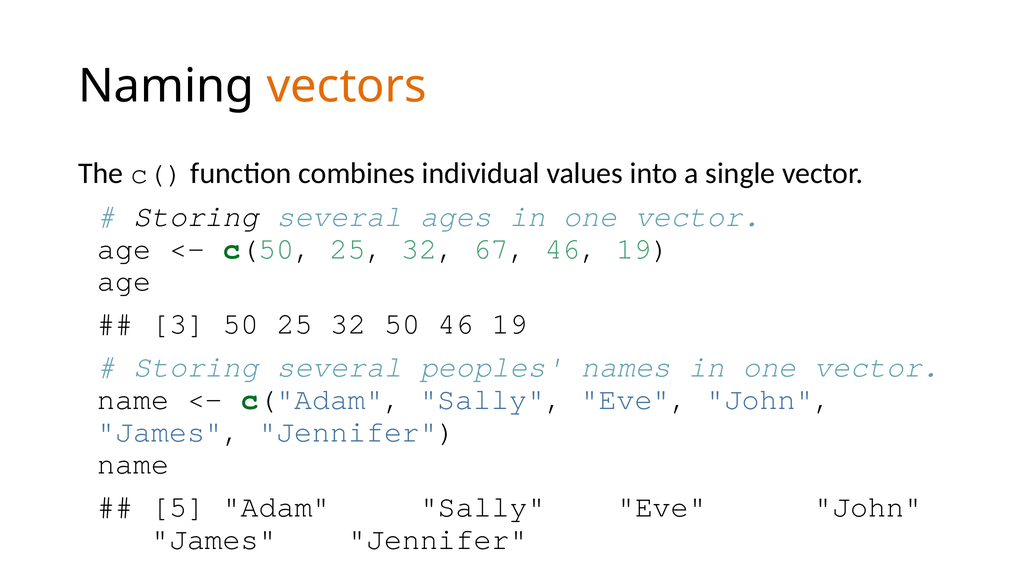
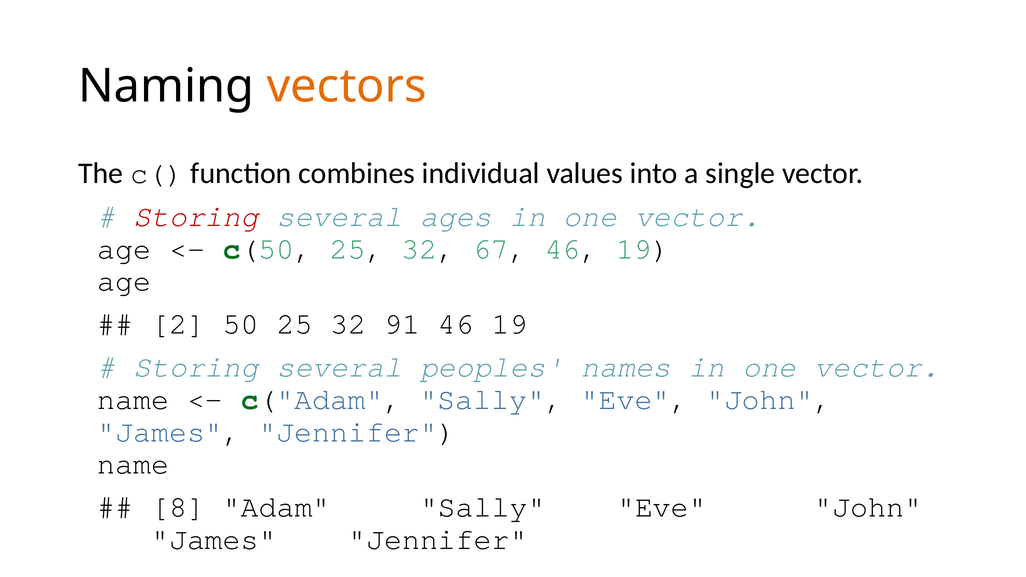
Storing colour: black -> red (196, 216)
3: 3 -> 2 (178, 324)
32 50: 50 -> 91 (402, 324)
5: 5 -> 8 (178, 507)
